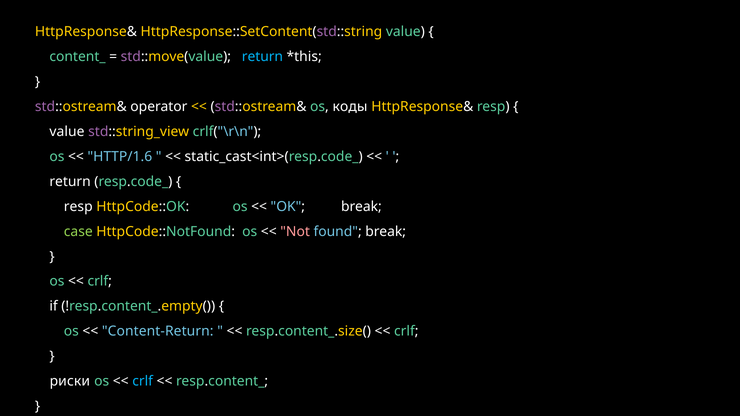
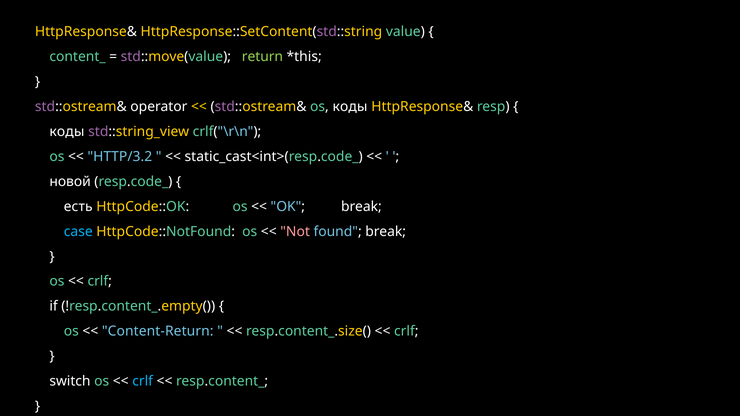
return colour: light blue -> light green (262, 57)
value: value -> коды (67, 132)
HTTP/1.6: HTTP/1.6 -> HTTP/3.2 (120, 157)
return: return -> новой (70, 182)
resp: resp -> есть (78, 207)
case colour: light green -> light blue (78, 232)
риски: риски -> switch (70, 381)
